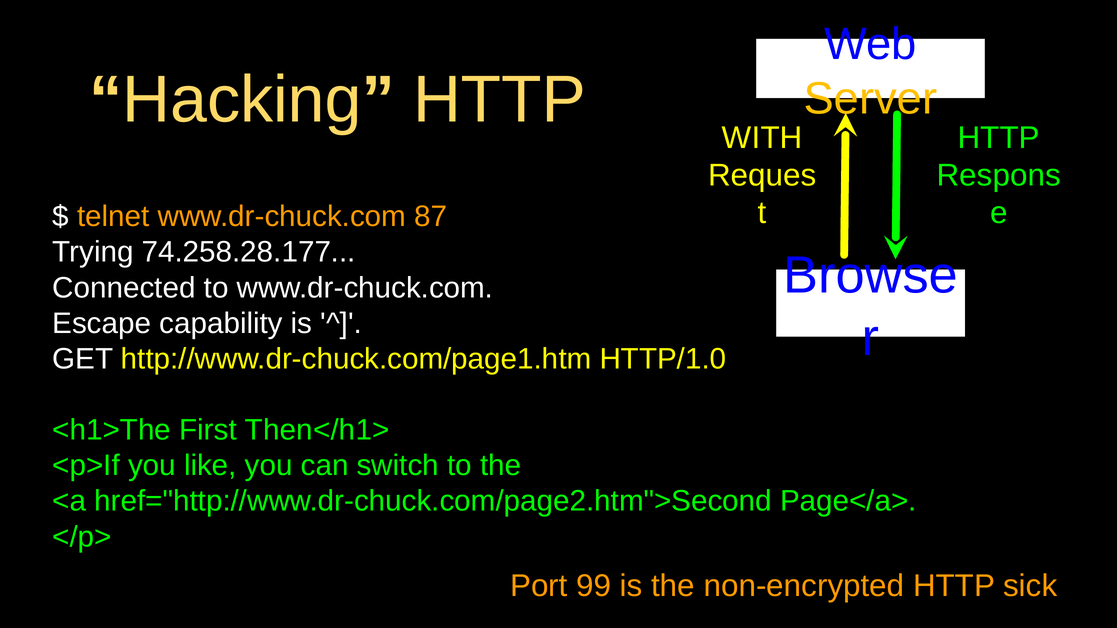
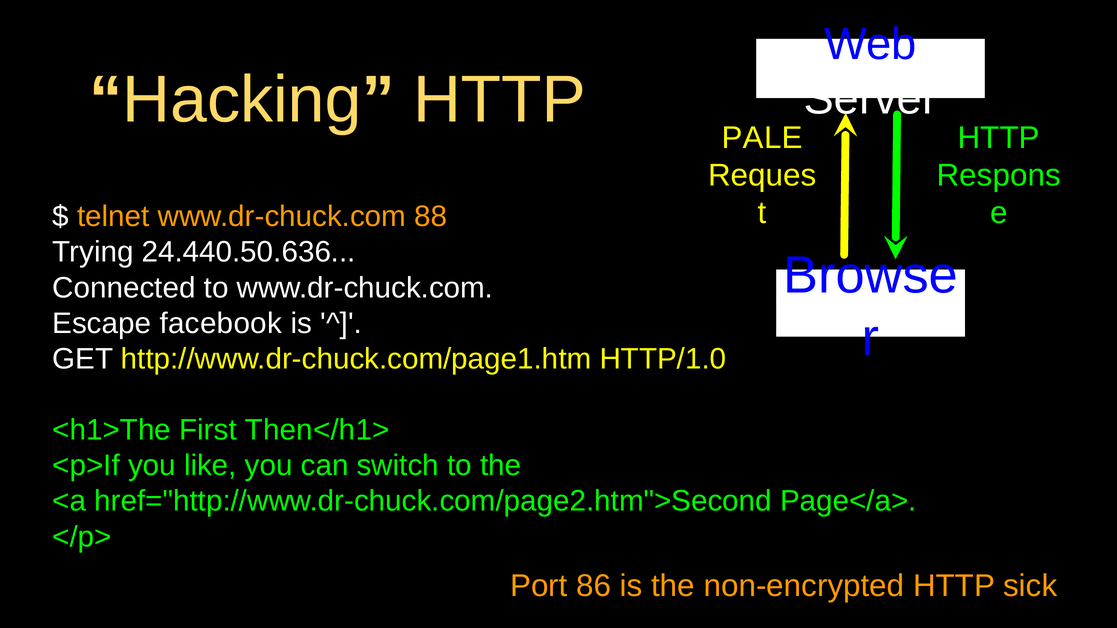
Server colour: yellow -> white (871, 99)
WITH: WITH -> PALE (762, 138)
87: 87 -> 88 (431, 217)
74.258.28.177: 74.258.28.177 -> 24.440.50.636 (249, 252)
capability: capability -> facebook (221, 323)
99: 99 -> 86 (594, 586)
